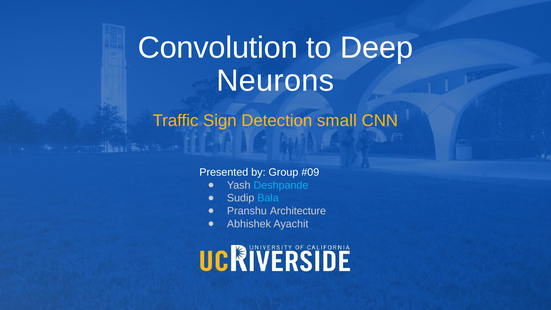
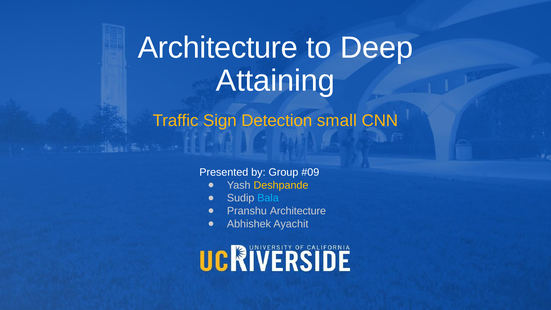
Convolution: Convolution -> Architecture (218, 48)
Neurons: Neurons -> Attaining (275, 81)
Deshpande colour: light blue -> yellow (281, 185)
